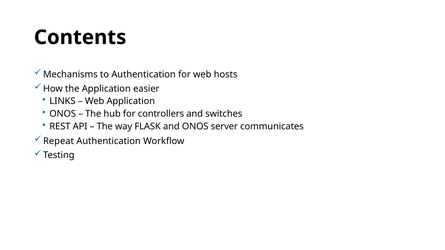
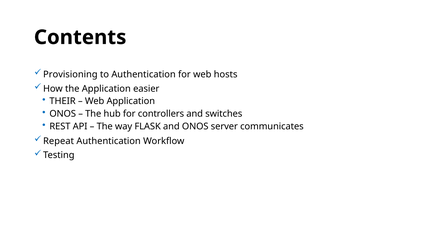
Mechanisms: Mechanisms -> Provisioning (70, 75)
LINKS: LINKS -> THEIR (63, 101)
